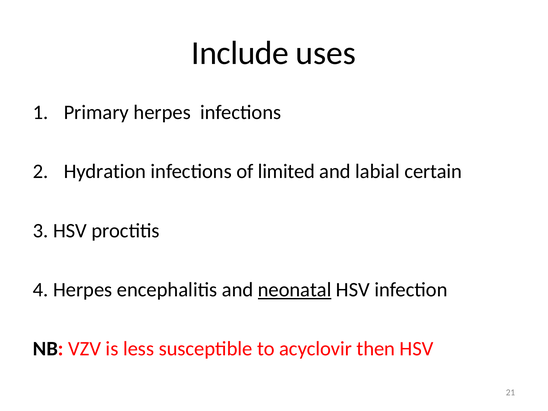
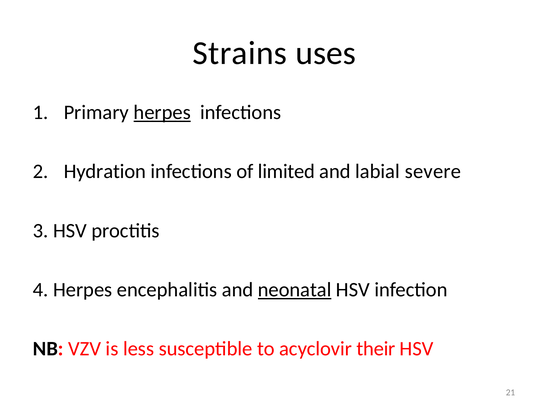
Include: Include -> Strains (240, 53)
herpes underline: none -> present (162, 112)
certain: certain -> severe (433, 172)
then: then -> their (376, 349)
